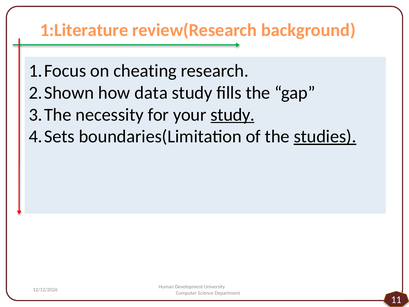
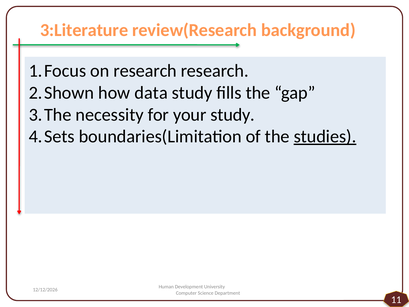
1:Literature: 1:Literature -> 3:Literature (84, 30)
on cheating: cheating -> research (145, 71)
study underline: present -> none (233, 115)
